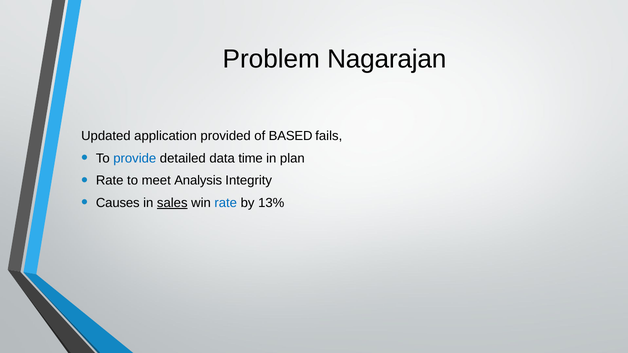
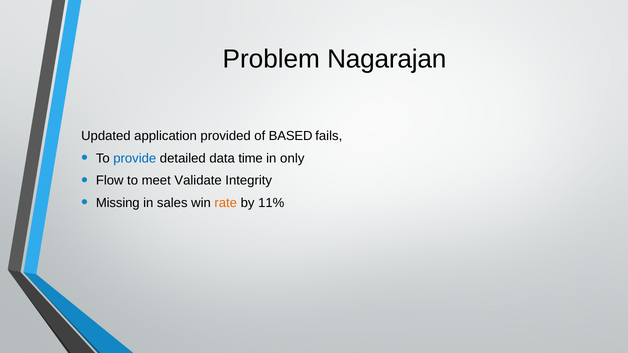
plan: plan -> only (292, 158)
Rate: Rate -> Flow (110, 181)
Analysis: Analysis -> Validate (198, 181)
Causes: Causes -> Missing (118, 203)
sales underline: present -> none (172, 203)
rate colour: blue -> orange (226, 203)
13%: 13% -> 11% (271, 203)
